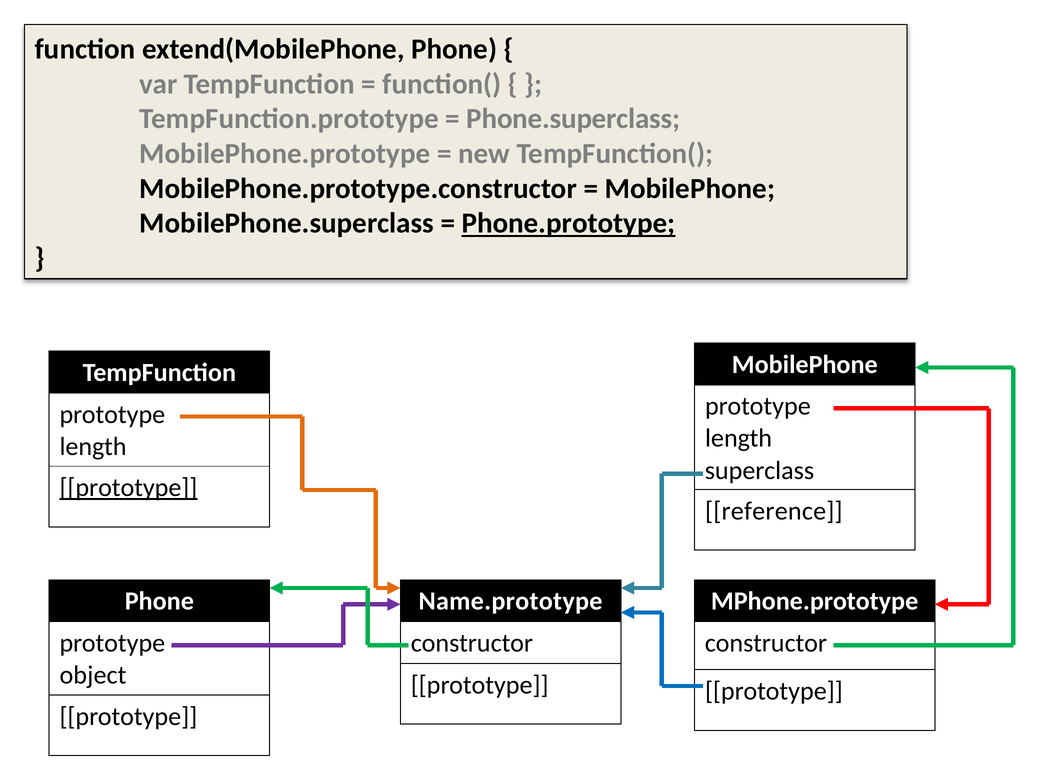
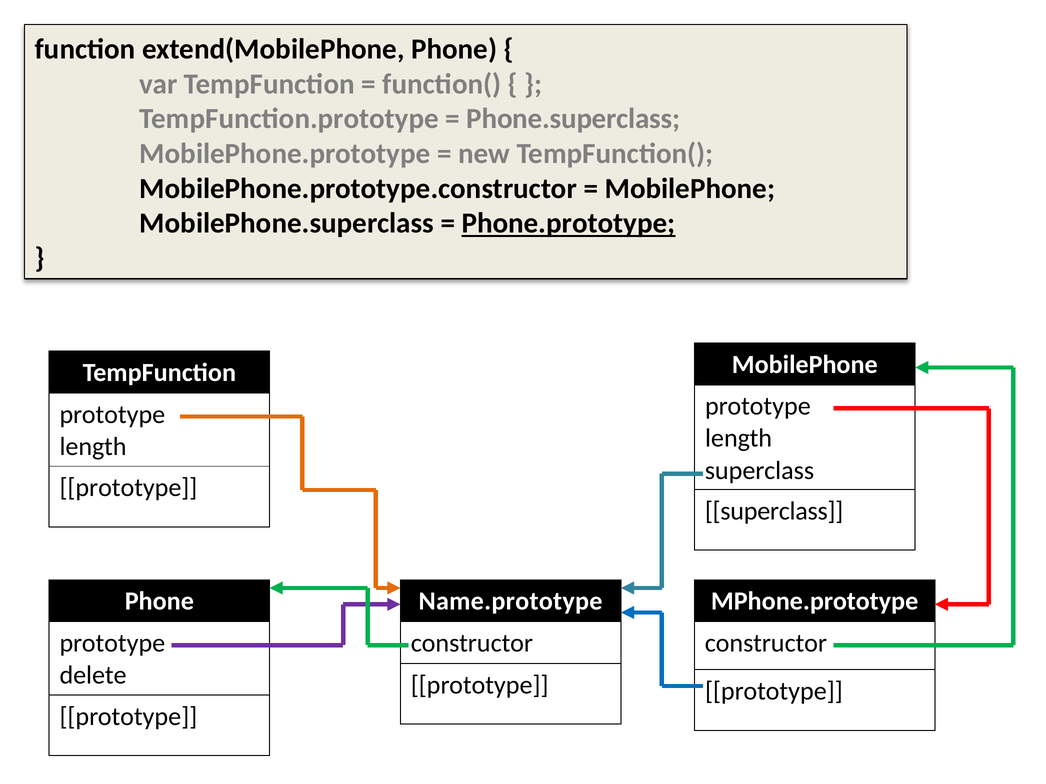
prototype underline: present -> none (128, 488)
reference: reference -> superclass (774, 511)
object: object -> delete (93, 676)
